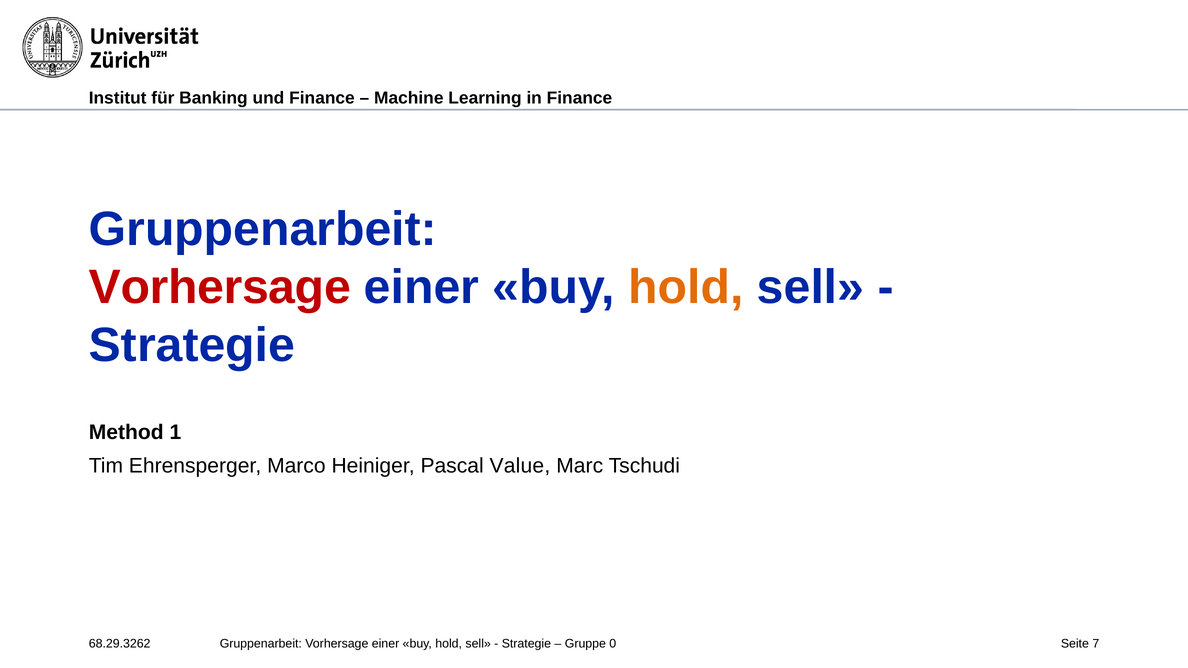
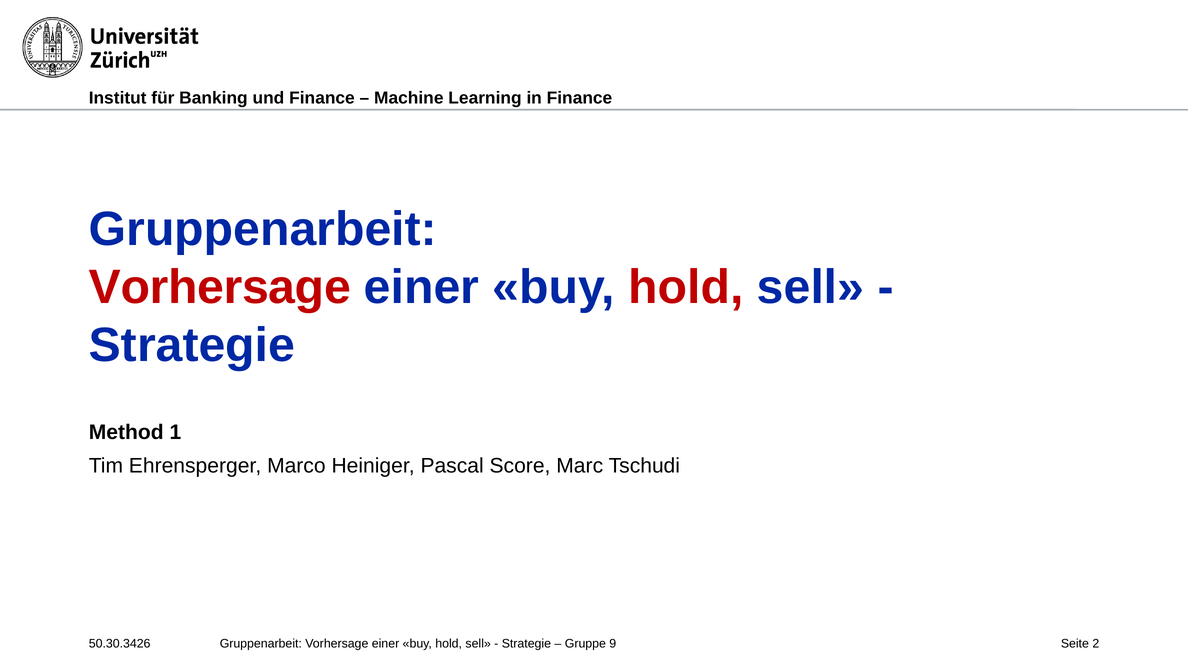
hold colour: orange -> red (686, 288)
Value: Value -> Score (520, 466)
68.29.3262: 68.29.3262 -> 50.30.3426 (120, 644)
0: 0 -> 9 (613, 644)
7: 7 -> 2 (1096, 644)
